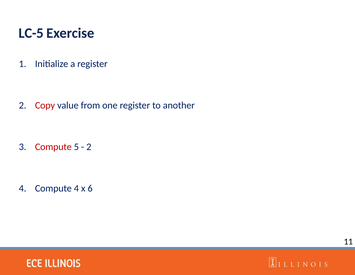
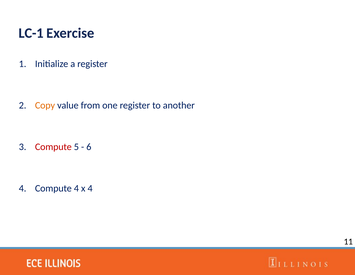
LC-5: LC-5 -> LC-1 (31, 33)
Copy colour: red -> orange (45, 105)
2: 2 -> 6 (89, 146)
x 6: 6 -> 4 (90, 188)
